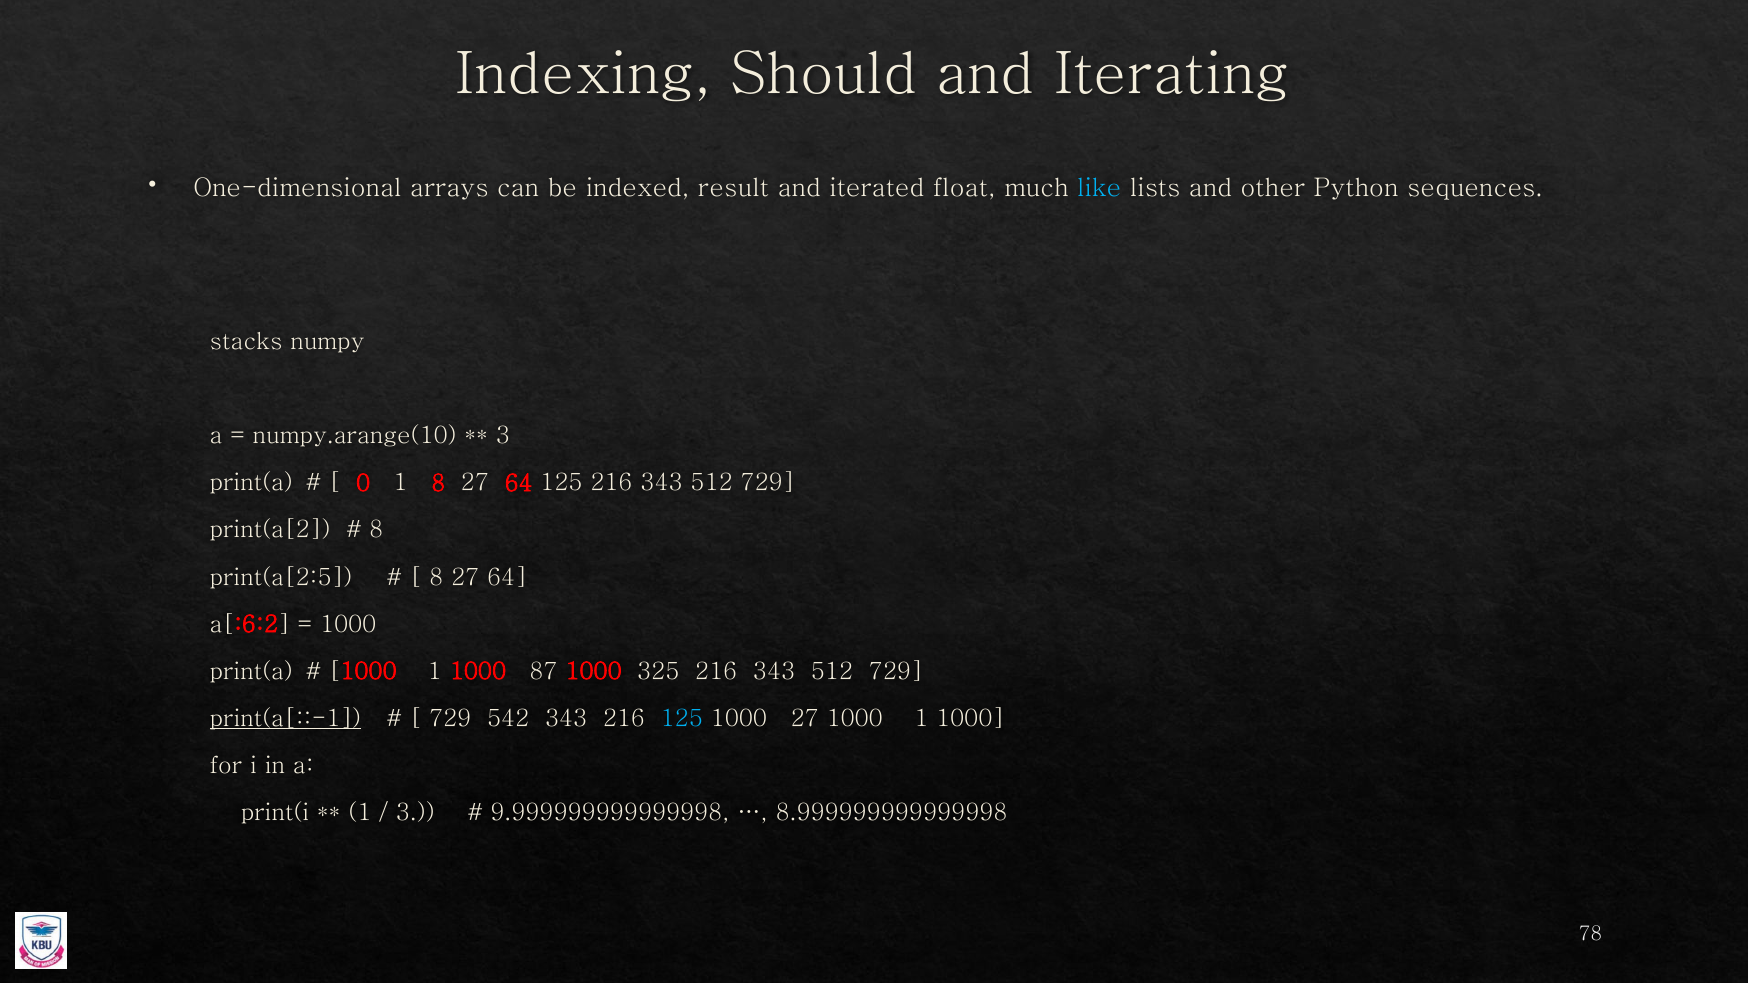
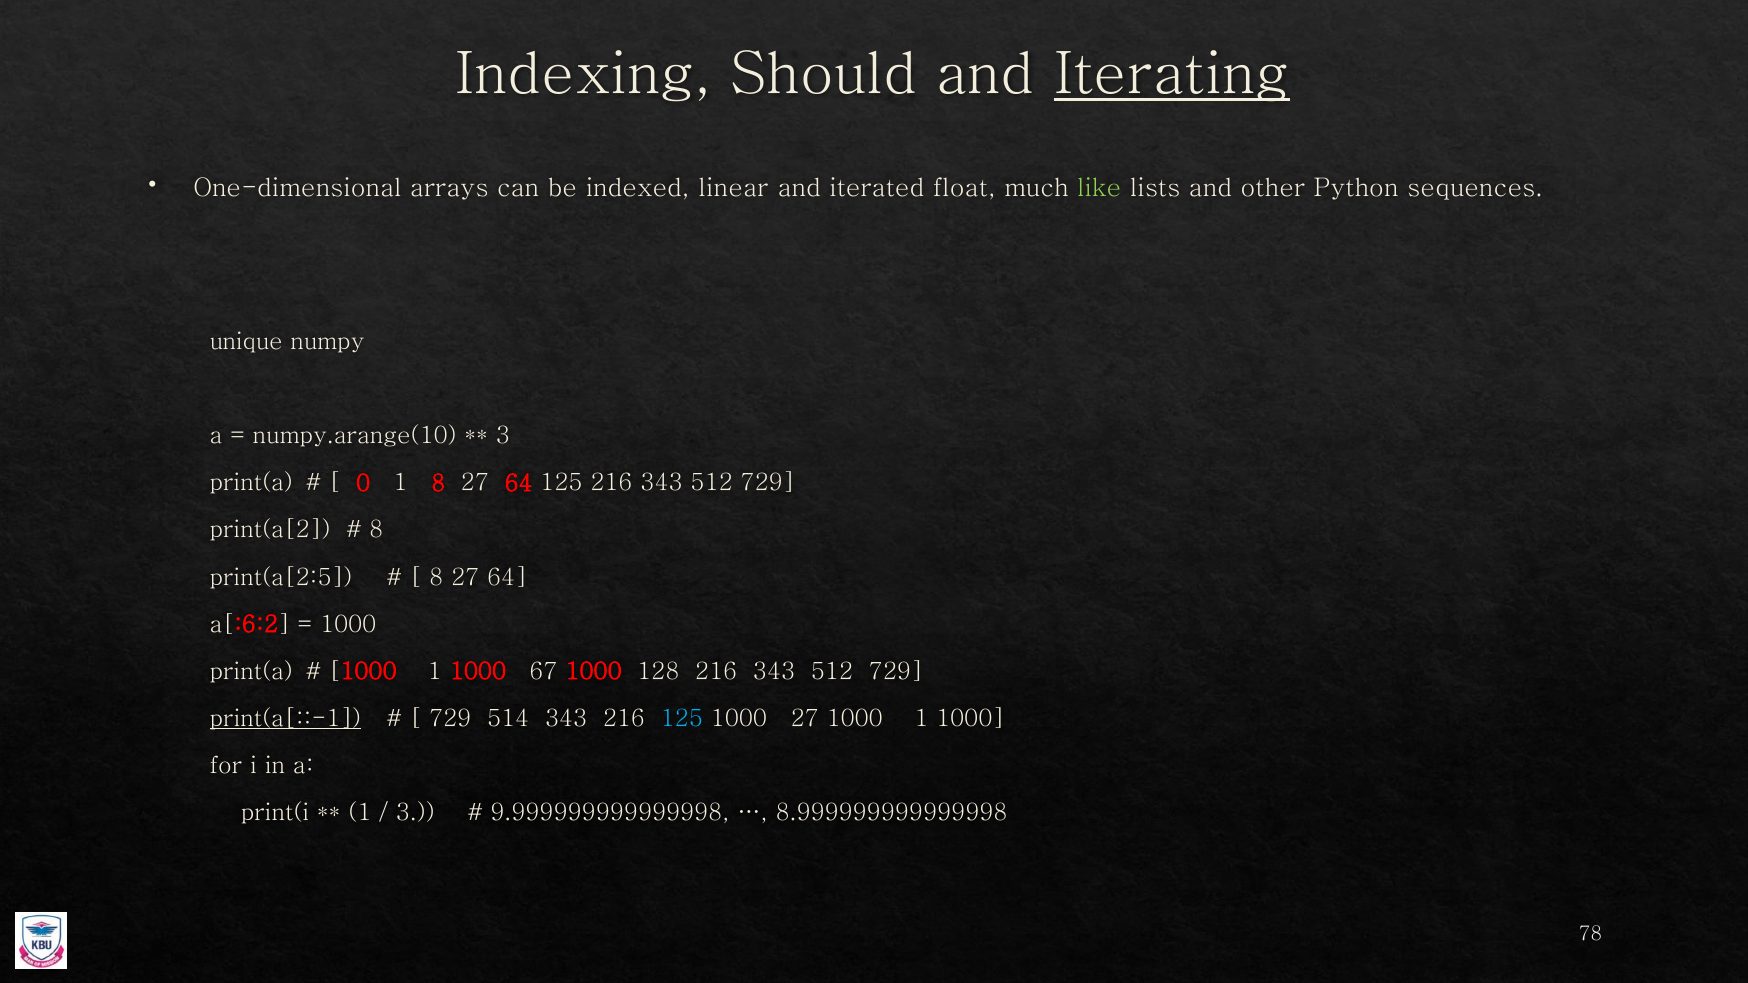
Iterating underline: none -> present (1172, 75)
result: result -> linear (733, 188)
like colour: light blue -> light green (1099, 188)
stacks: stacks -> unique (246, 342)
87: 87 -> 67 (543, 671)
325: 325 -> 128 (658, 671)
542: 542 -> 514 (508, 718)
